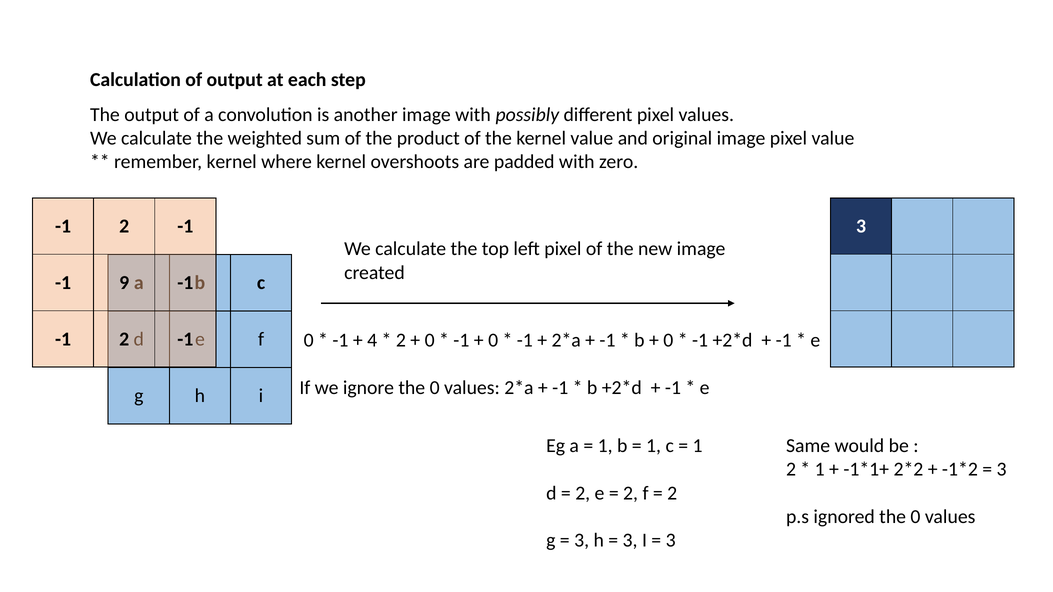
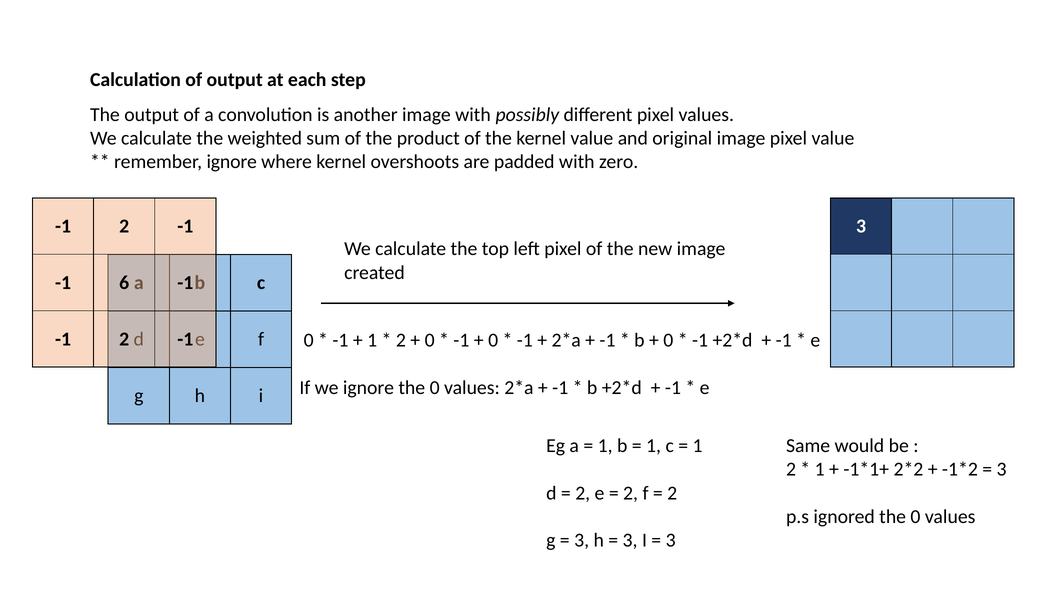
remember kernel: kernel -> ignore (232, 162)
9: 9 -> 6 (124, 283)
4: 4 -> 1 (372, 340)
